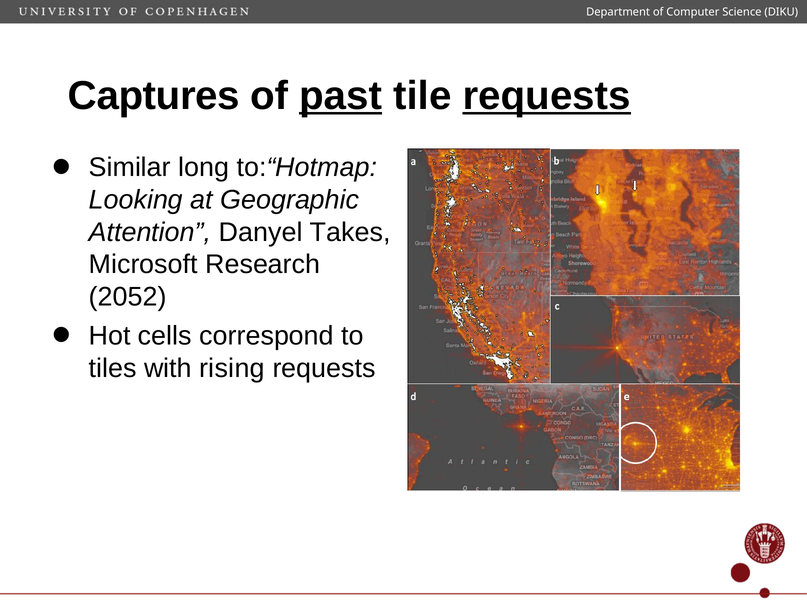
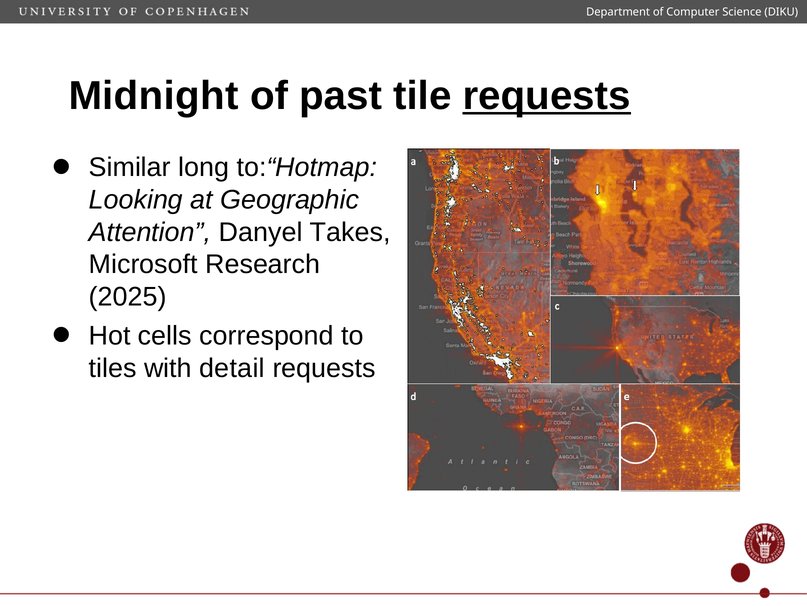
Captures: Captures -> Midnight (154, 96)
past underline: present -> none (341, 96)
2052: 2052 -> 2025 (128, 296)
rising: rising -> detail (232, 368)
